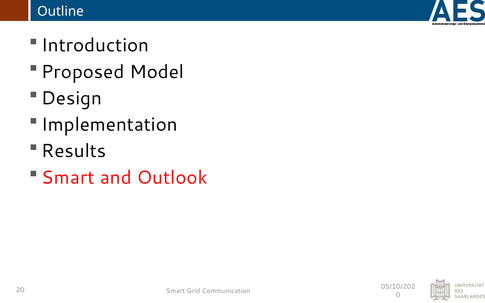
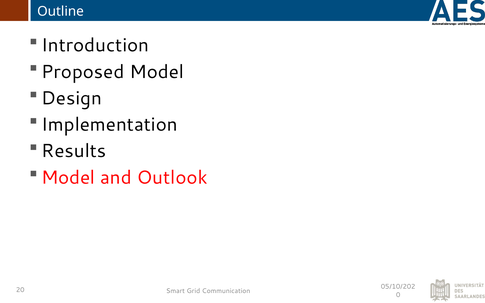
Smart: Smart -> Model (68, 178)
